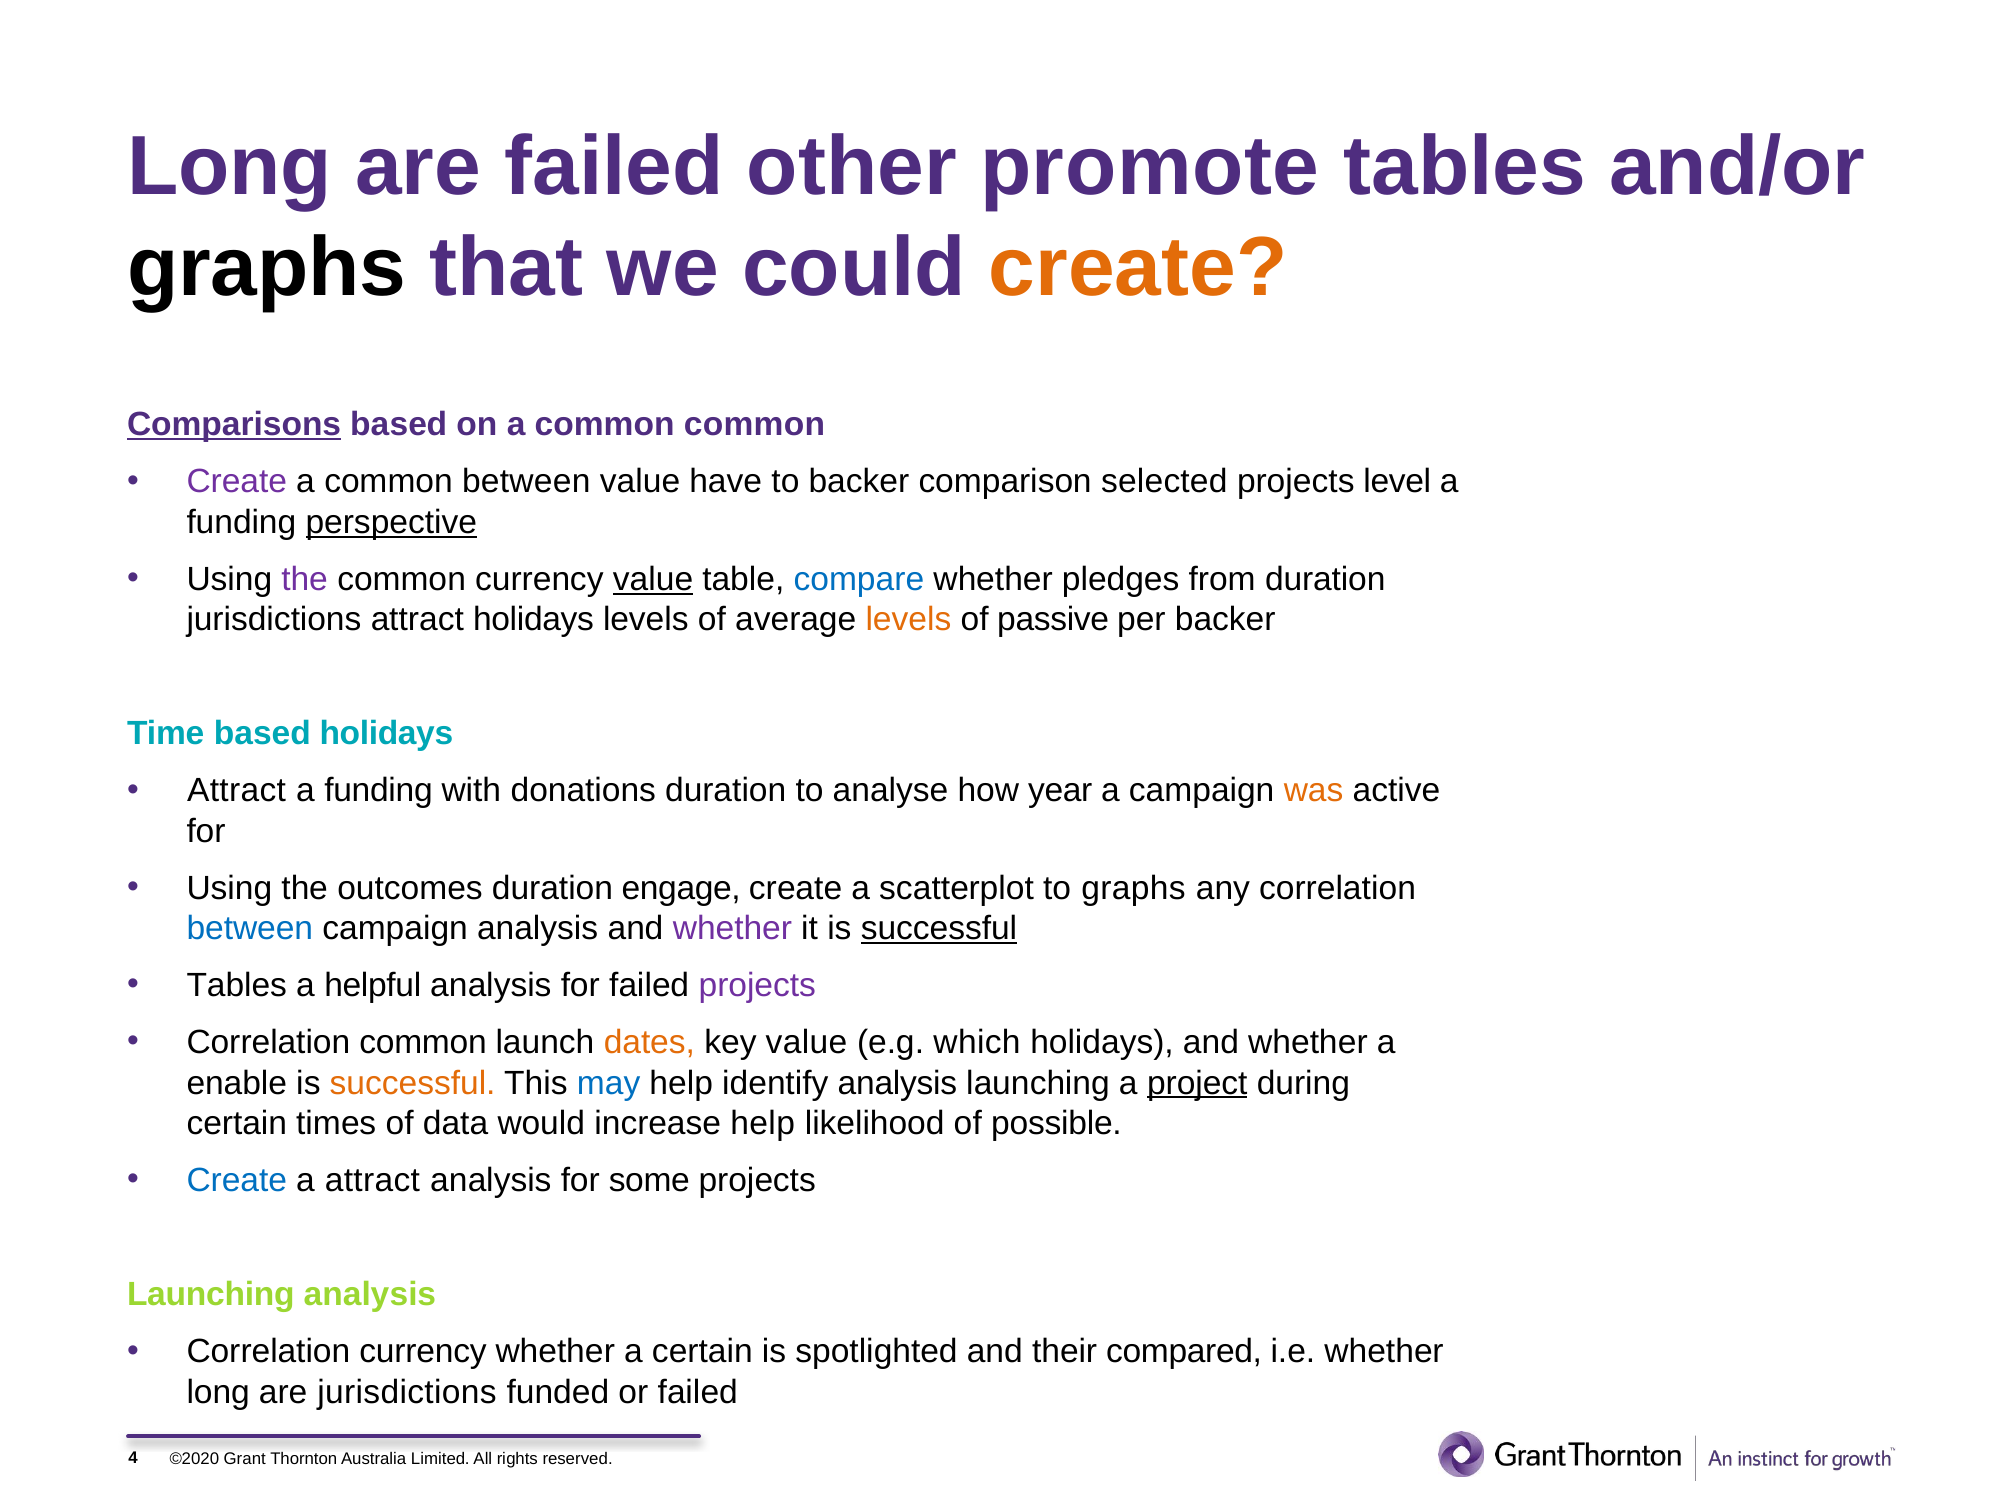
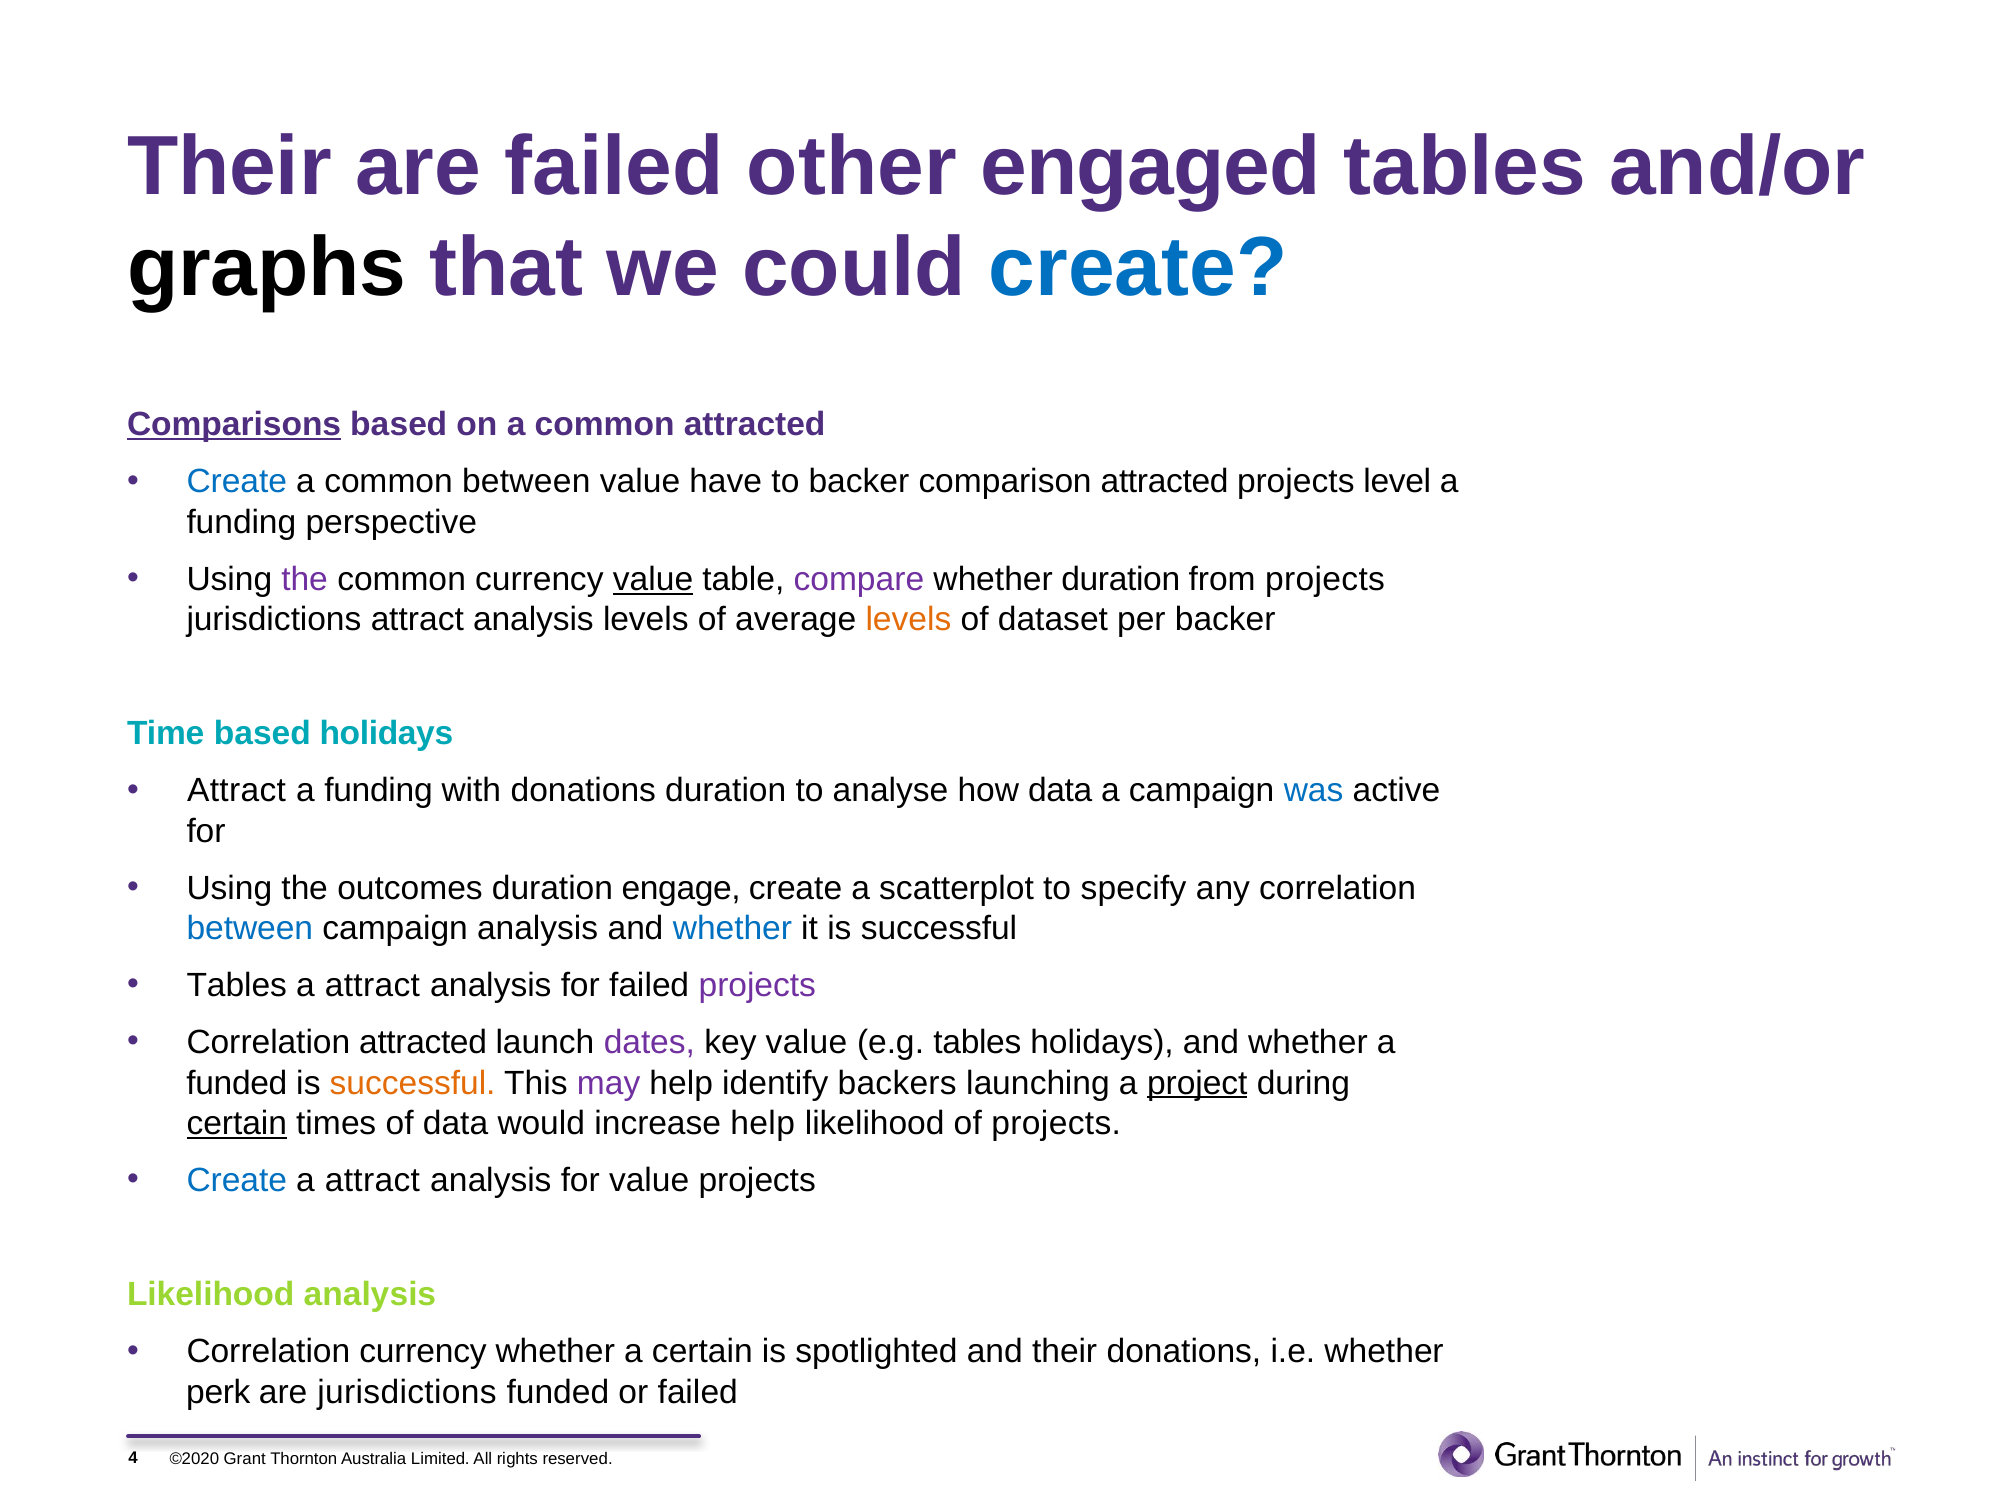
Long: Long -> Their (229, 167)
promote: promote -> engaged (1150, 167)
create colour: orange -> blue (1138, 268)
common common: common -> attracted (755, 425)
Create colour: purple -> blue (237, 482)
comparison selected: selected -> attracted (1165, 482)
perspective underline: present -> none (391, 522)
compare colour: blue -> purple (859, 579)
whether pledges: pledges -> duration (1121, 579)
from duration: duration -> projects (1325, 579)
jurisdictions attract holidays: holidays -> analysis (533, 620)
passive: passive -> dataset (1053, 620)
how year: year -> data (1060, 791)
was colour: orange -> blue (1314, 791)
to graphs: graphs -> specify (1133, 888)
whether colour: purple -> blue (732, 929)
successful underline: present -> none (939, 929)
helpful: helpful -> attract (372, 986)
Correlation common: common -> attracted (423, 1043)
dates colour: orange -> purple (649, 1043)
e.g which: which -> tables (977, 1043)
enable: enable -> funded (237, 1083)
may colour: blue -> purple (609, 1083)
identify analysis: analysis -> backers (897, 1083)
certain underline: none -> present (237, 1124)
of possible: possible -> projects (1056, 1124)
for some: some -> value (649, 1181)
Launching: Launching -> Likelihood (211, 1295)
their compared: compared -> donations (1184, 1352)
long: long -> perk (218, 1392)
